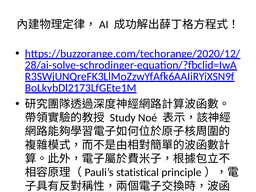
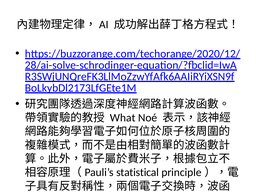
Study: Study -> What (123, 118)
